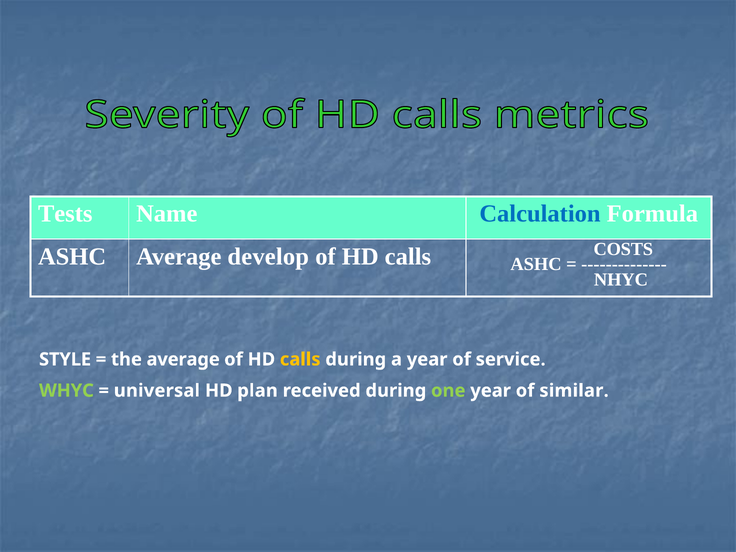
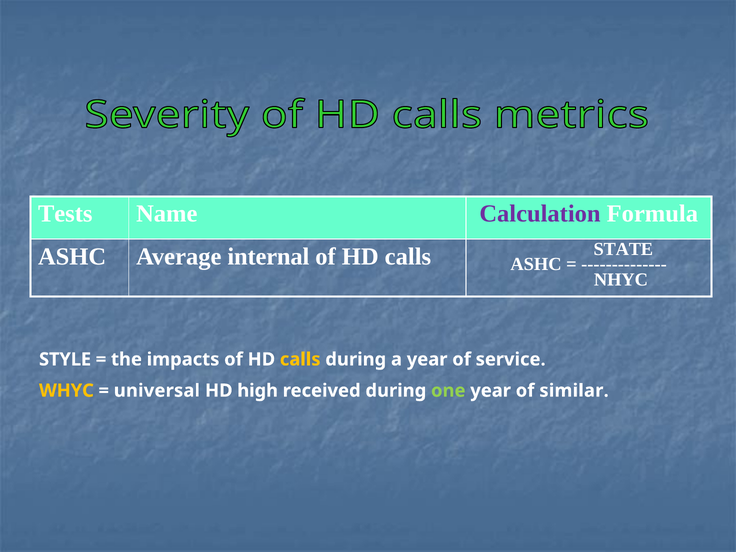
Calculation colour: blue -> purple (540, 214)
develop: develop -> internal (268, 257)
COSTS: COSTS -> STATE (623, 249)
the average: average -> impacts (183, 359)
WHYC colour: light green -> yellow (66, 391)
plan: plan -> high (258, 391)
